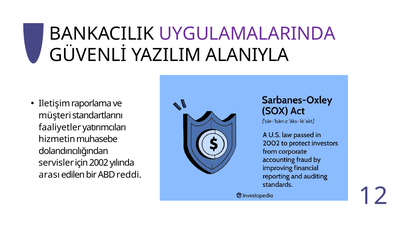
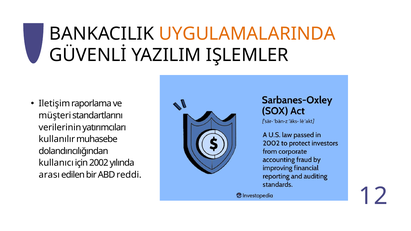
UYGULAMALARINDA colour: purple -> orange (247, 34)
ALANIYLA: ALANIYLA -> IŞLEMLER (247, 55)
faaliyetler: faaliyetler -> verilerinin (60, 127)
hizmetin: hizmetin -> kullanılır (57, 139)
servisler: servisler -> kullanıcı (56, 163)
